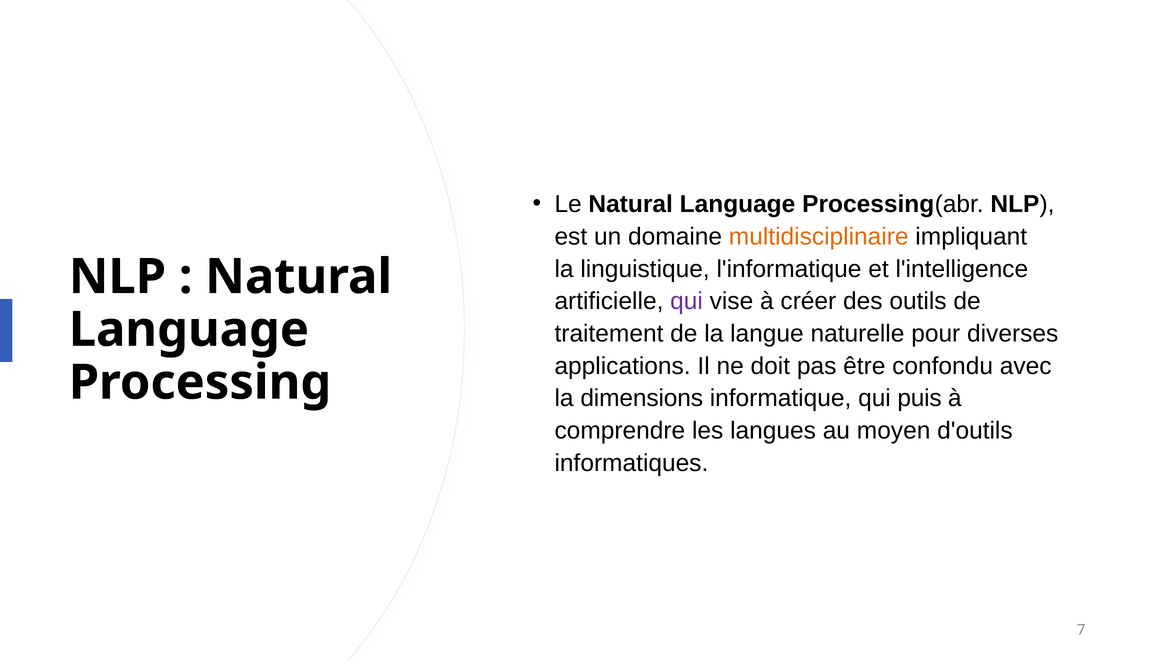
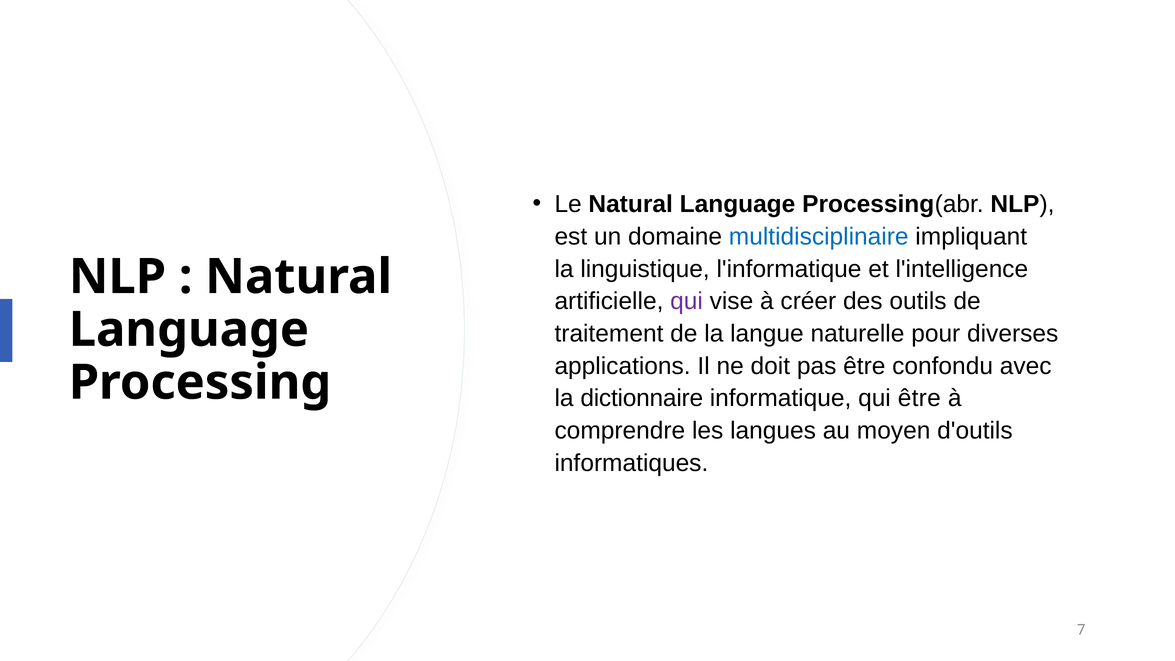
multidisciplinaire colour: orange -> blue (819, 237)
dimensions: dimensions -> dictionnaire (642, 398)
qui puis: puis -> être (919, 398)
